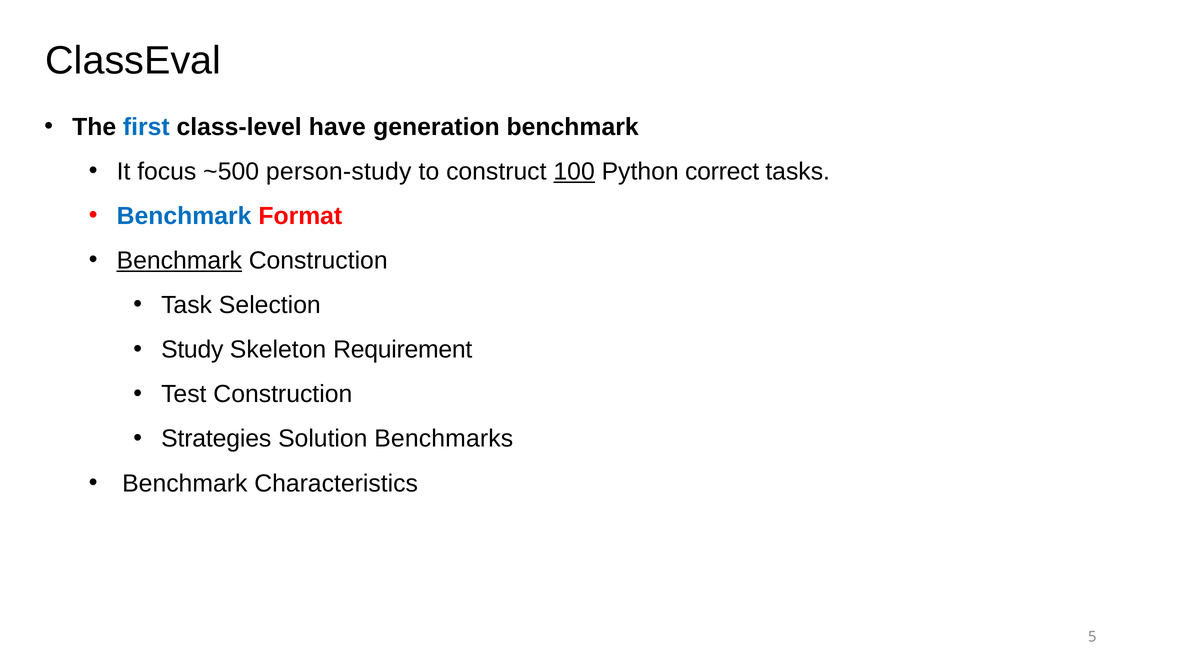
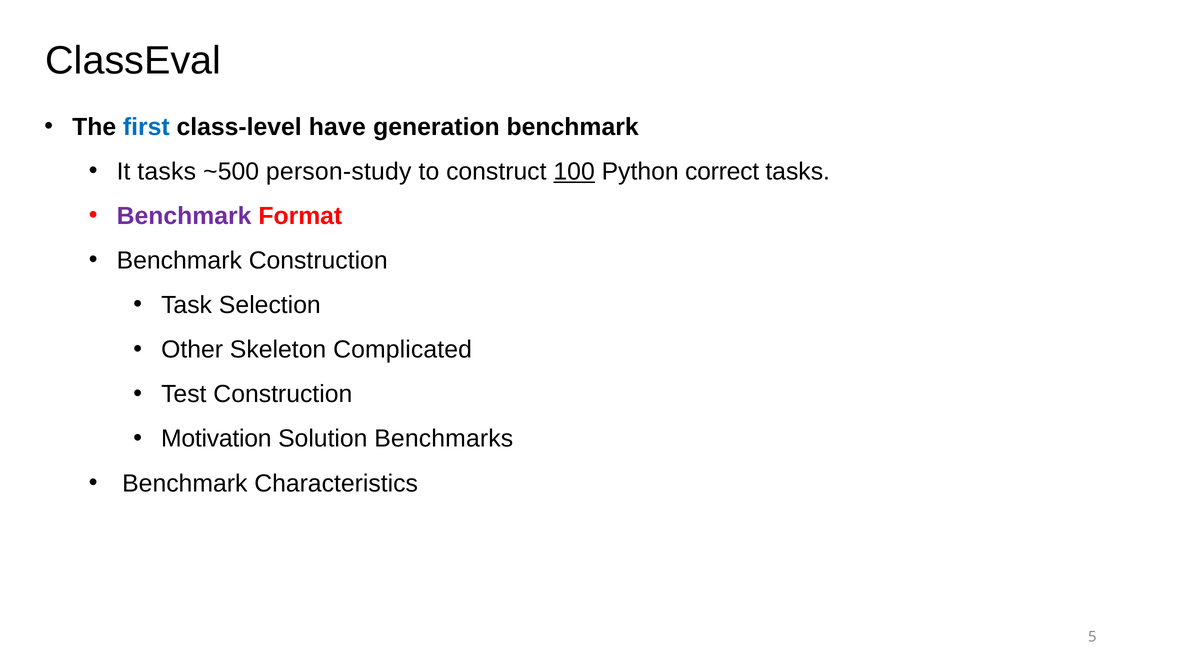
It focus: focus -> tasks (167, 172)
Benchmark colour: blue -> purple (184, 216)
Benchmark underline: present -> none (179, 261)
Study: Study -> Other (192, 350)
Requirement: Requirement -> Complicated (403, 350)
Strategies: Strategies -> Motivation (216, 439)
